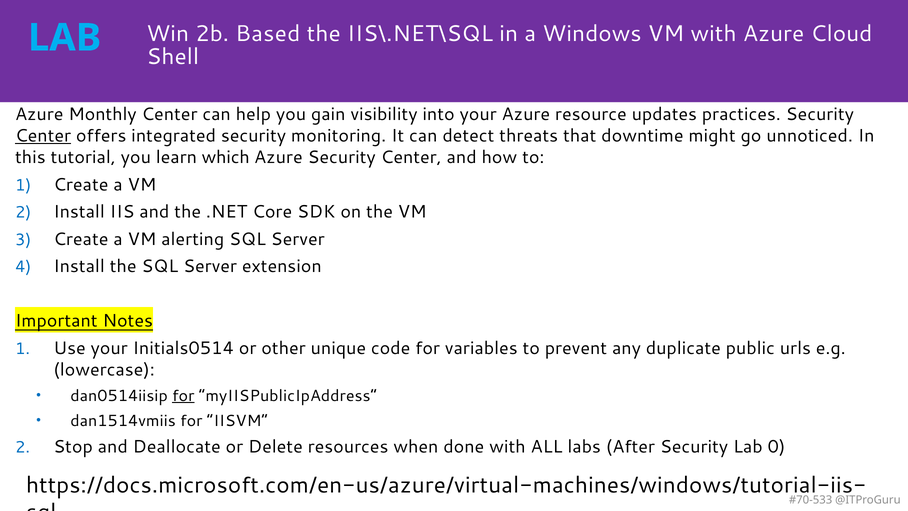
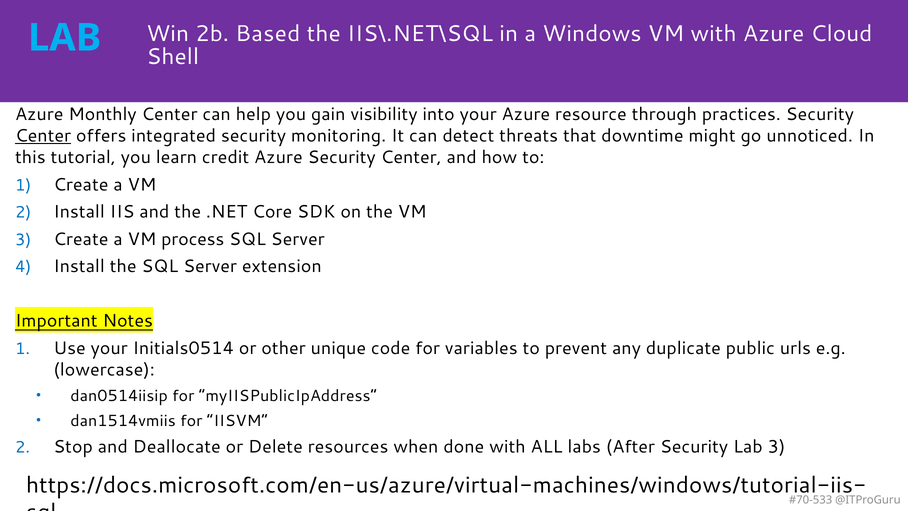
updates: updates -> through (664, 114)
which: which -> credit (226, 157)
alerting: alerting -> process (193, 239)
for underline: present -> none (183, 396)
Lab 0: 0 -> 3 (776, 447)
